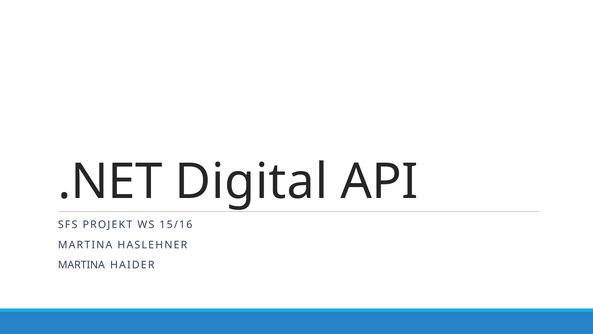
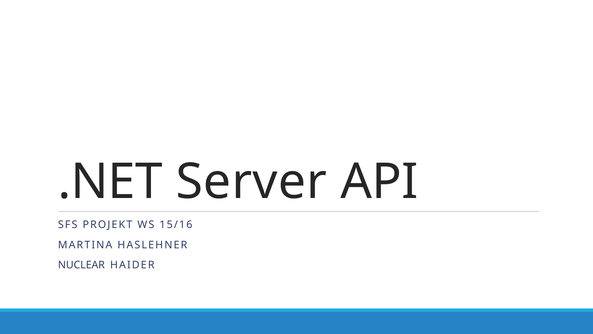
Digital: Digital -> Server (251, 182)
MARTINA: MARTINA -> NUCLEAR (81, 265)
